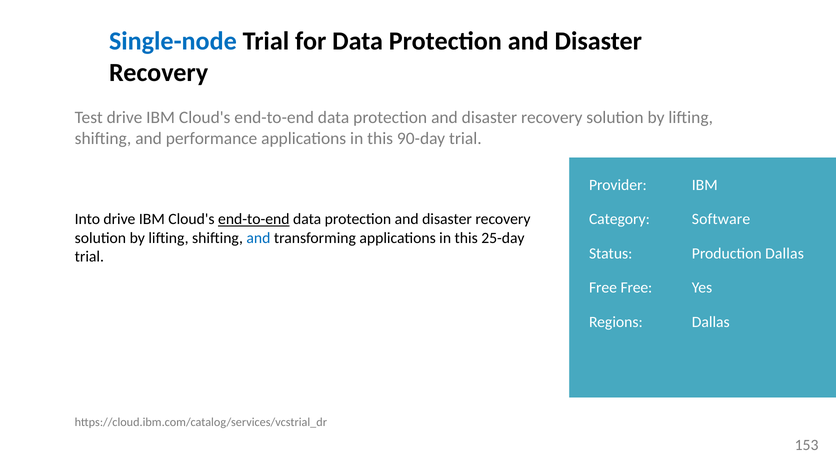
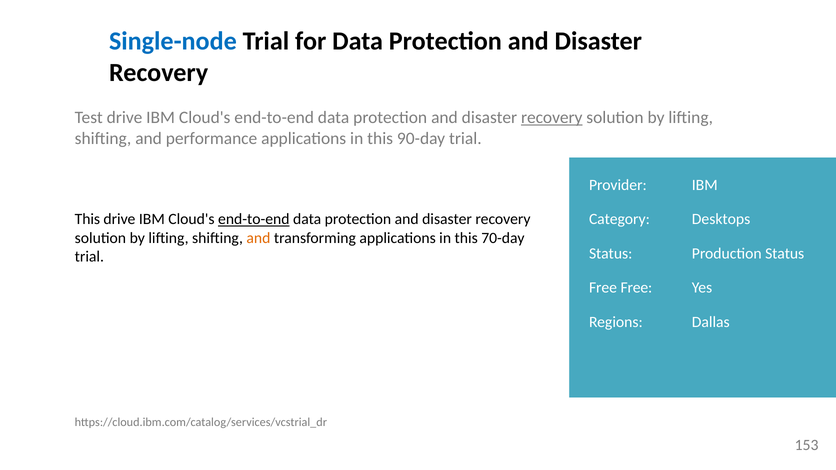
recovery underline: none -> present (552, 118)
Into: Into -> This (87, 219)
Software: Software -> Desktops (721, 219)
and colour: blue -> orange (258, 238)
25-day: 25-day -> 70-day (503, 238)
Production Dallas: Dallas -> Status (785, 254)
